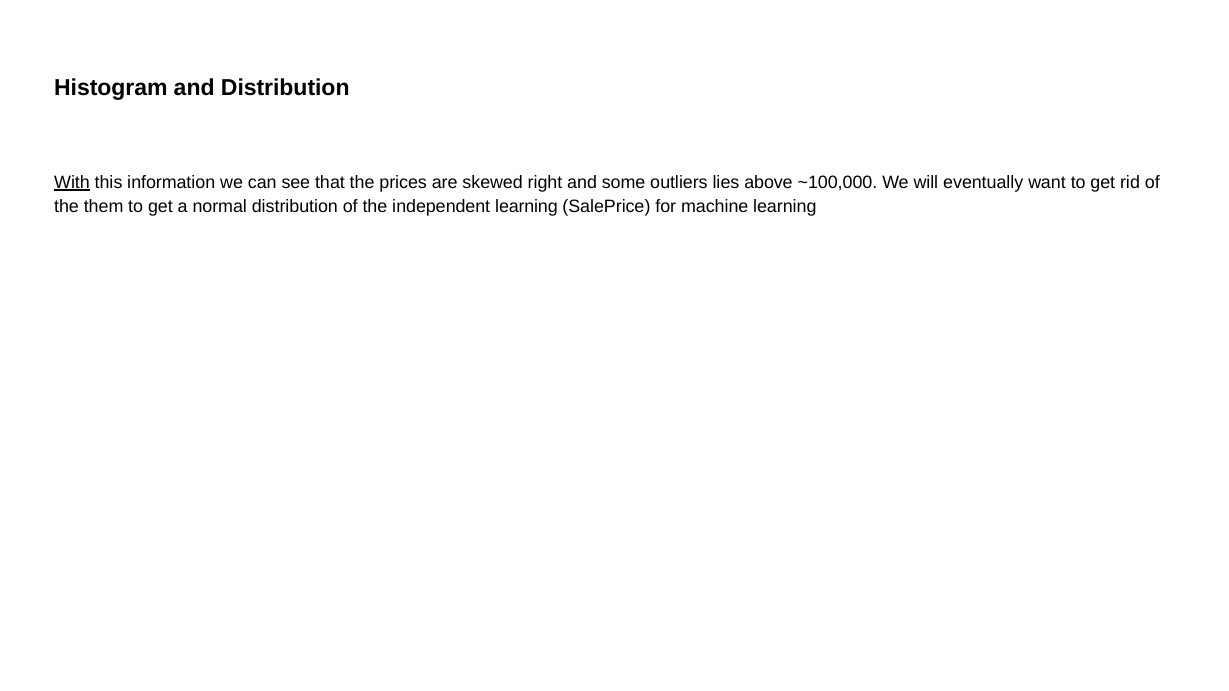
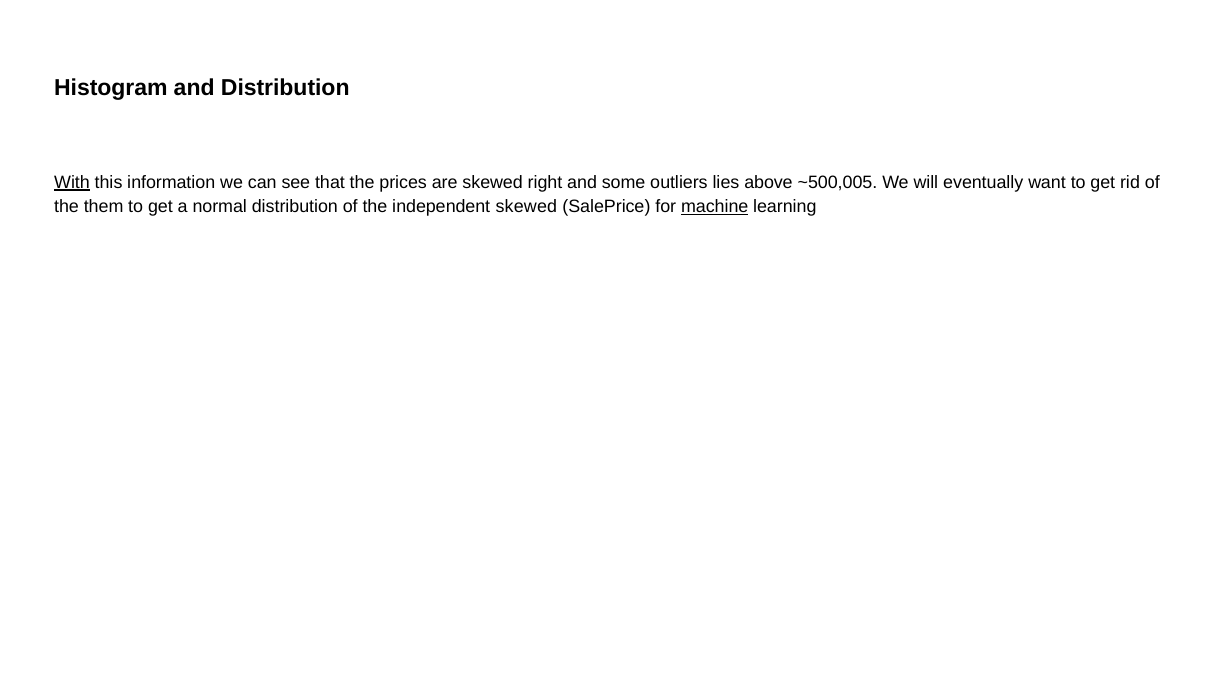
~100,000: ~100,000 -> ~500,005 (837, 182)
independent learning: learning -> skewed (526, 207)
machine underline: none -> present (715, 207)
